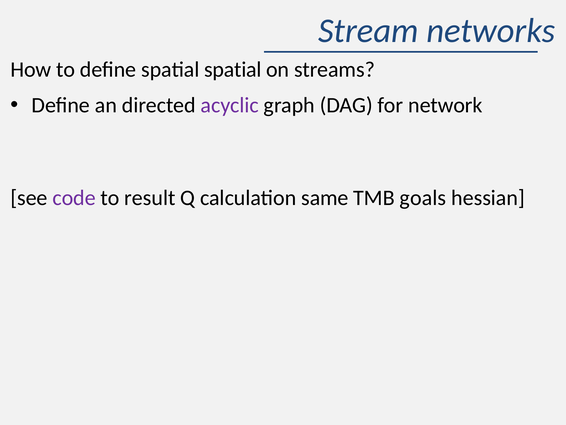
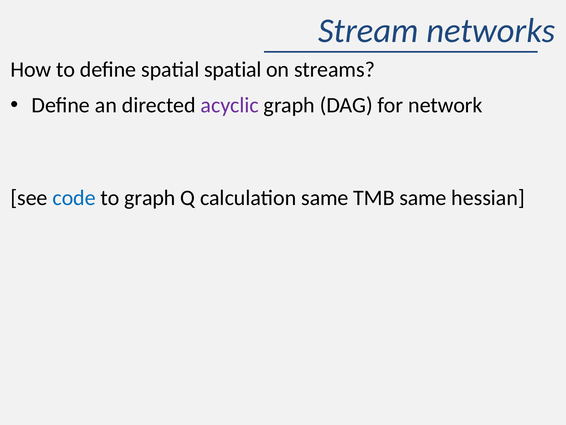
code colour: purple -> blue (74, 198)
to result: result -> graph (150, 198)
TMB goals: goals -> same (423, 198)
